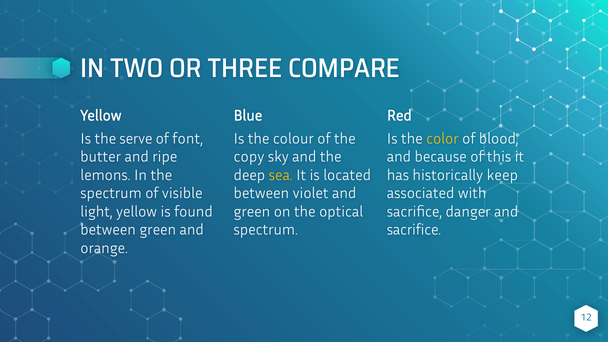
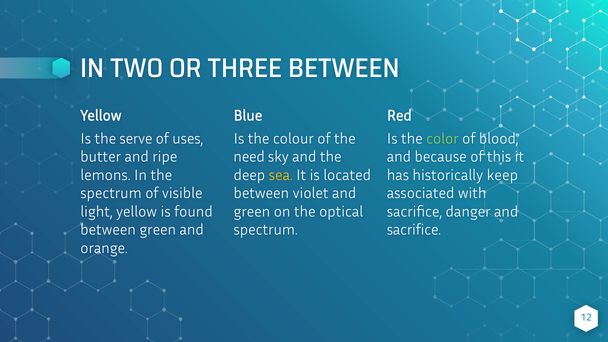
THREE COMPARE: COMPARE -> BETWEEN (344, 68)
font: font -> uses (188, 139)
color colour: yellow -> light green (442, 139)
copy: copy -> need (249, 157)
